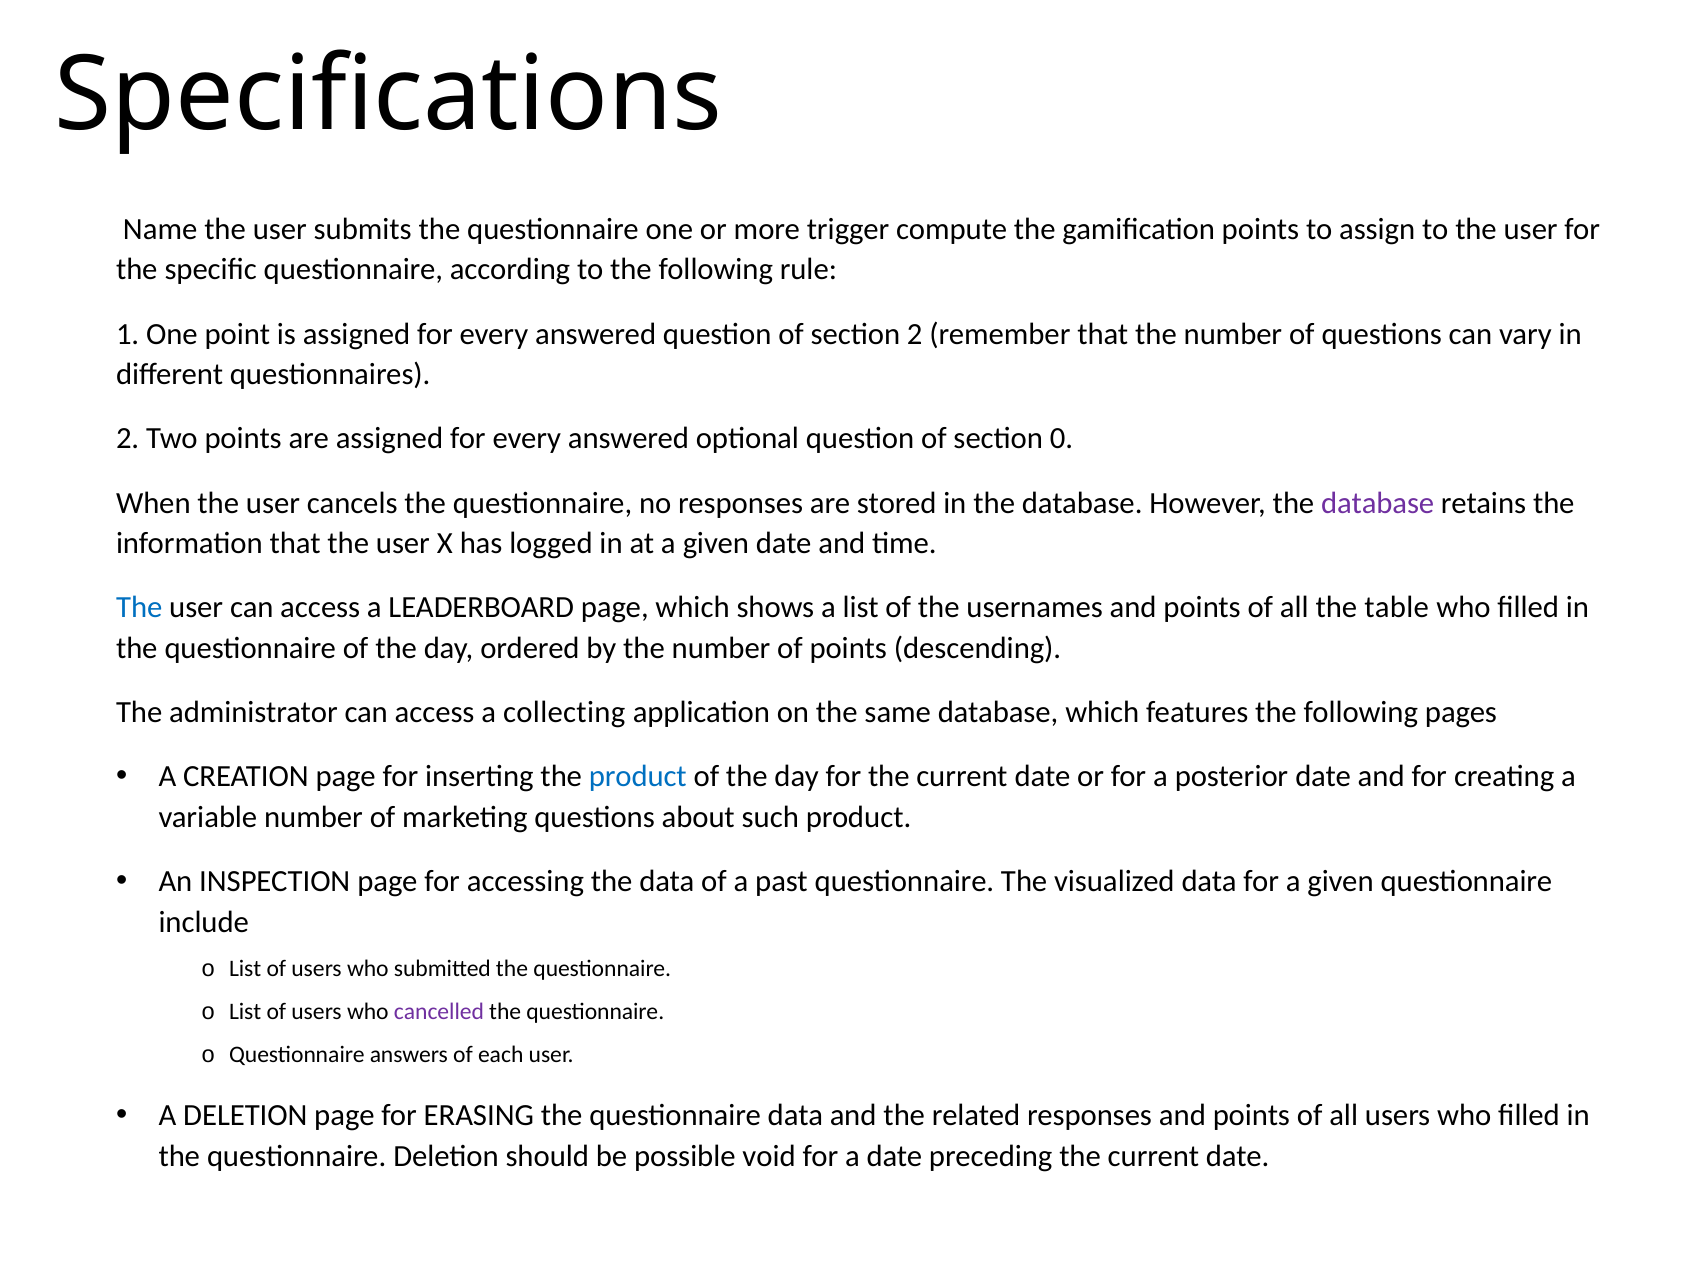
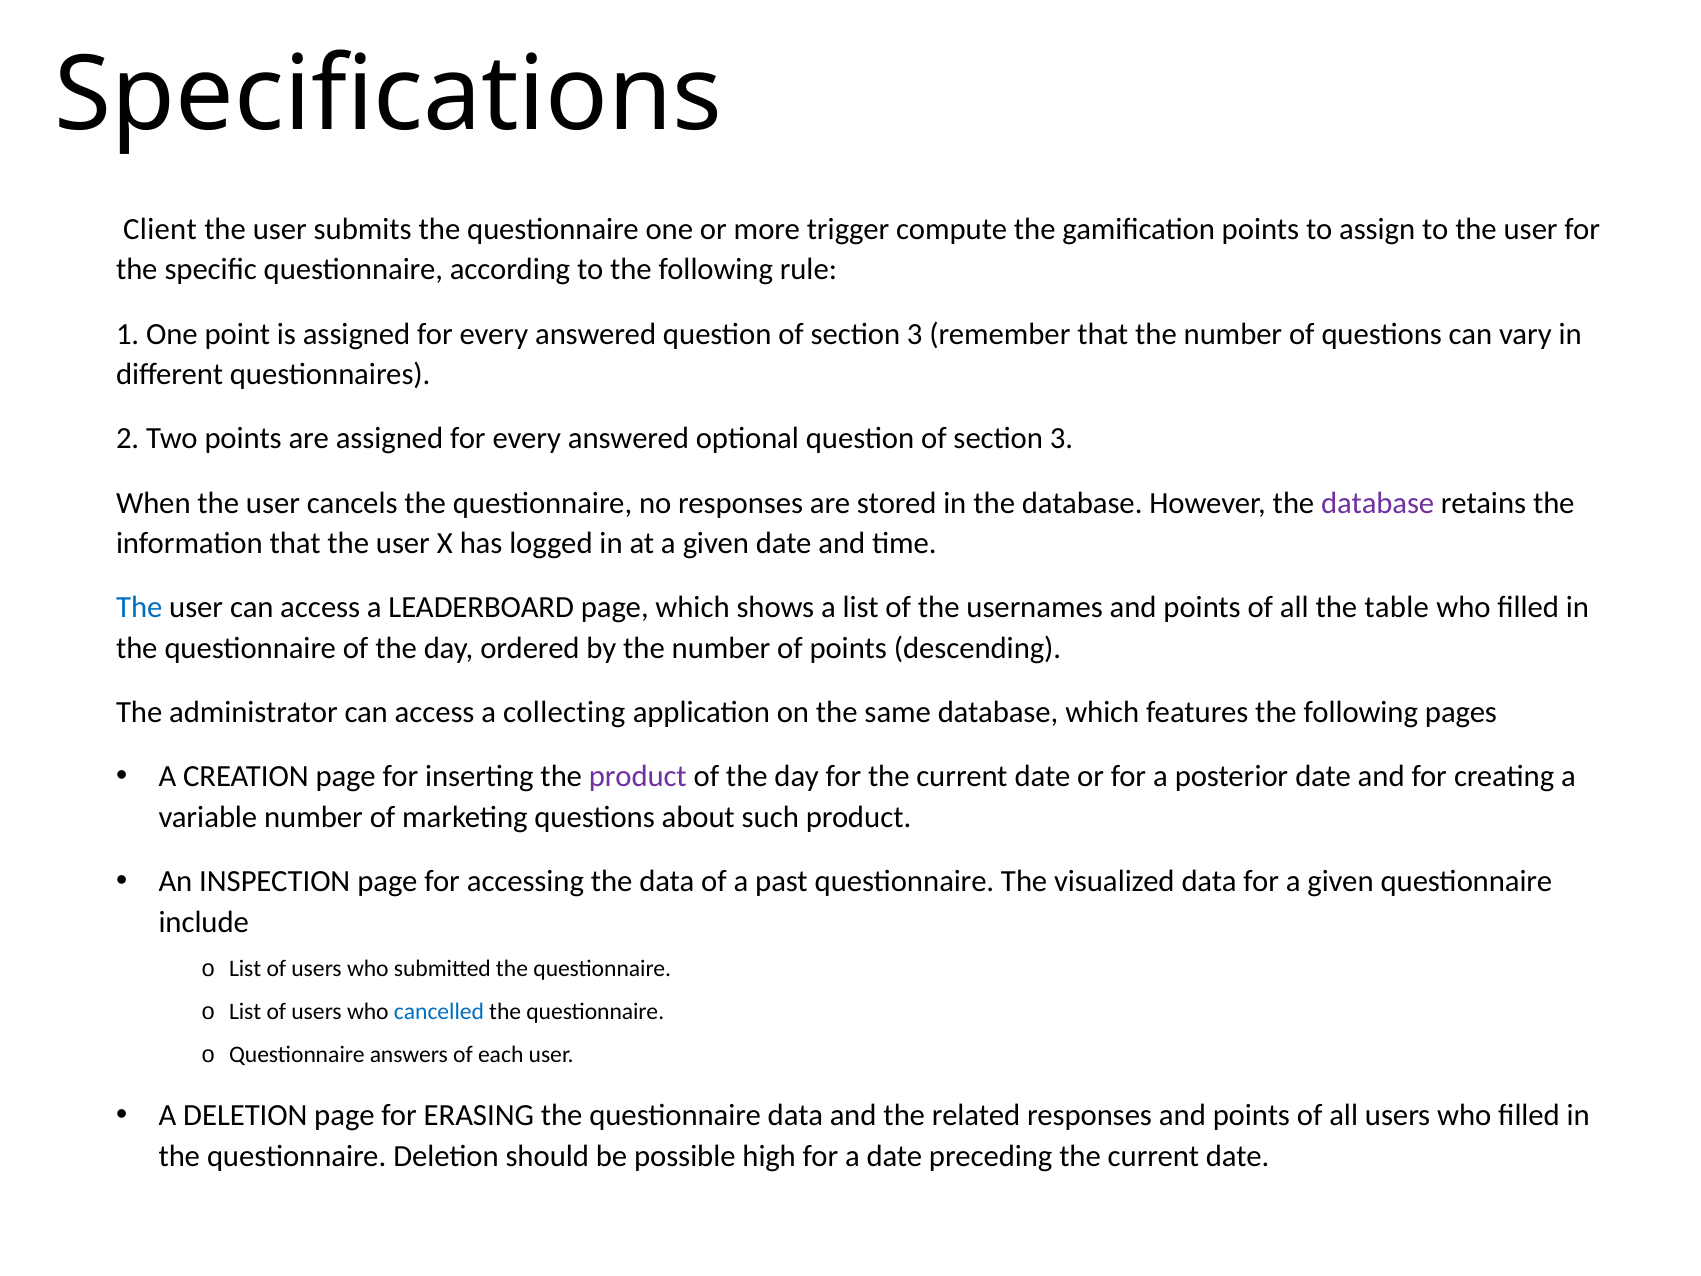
Name: Name -> Client (160, 229)
2: 2 -> 3 (915, 334)
0: 0 -> 3 (1061, 439)
product colour: blue -> purple (638, 777)
cancelled colour: purple -> blue (439, 1012)
void: void -> high (769, 1156)
